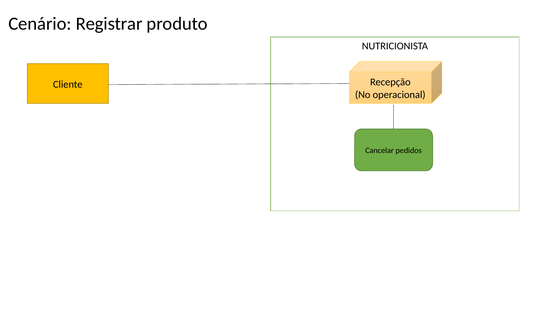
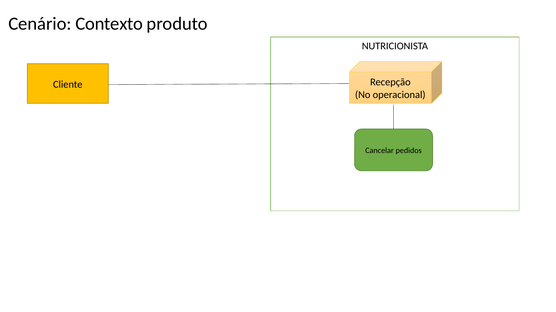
Registrar: Registrar -> Contexto (109, 24)
